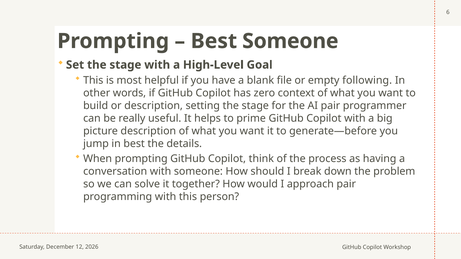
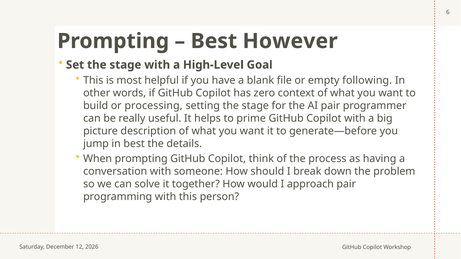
Best Someone: Someone -> However (290, 41)
or description: description -> processing (154, 106)
